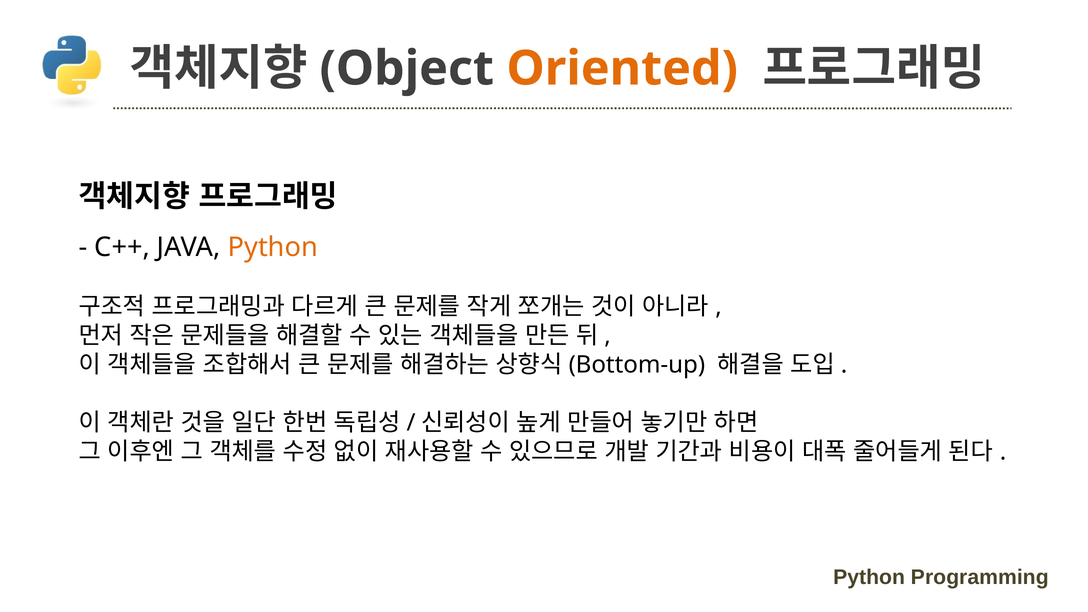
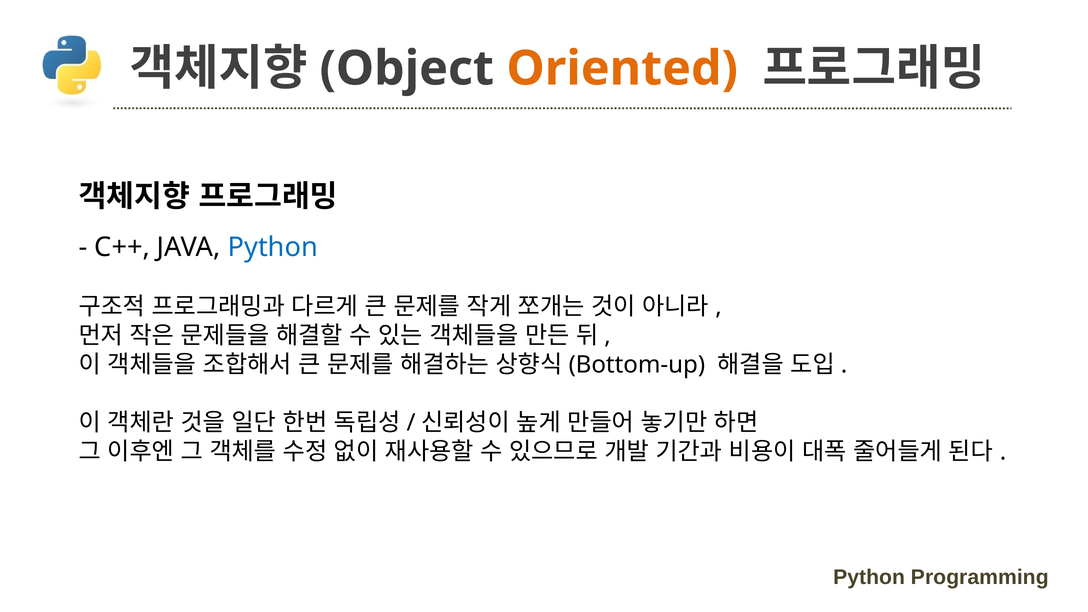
Python colour: orange -> blue (273, 247)
